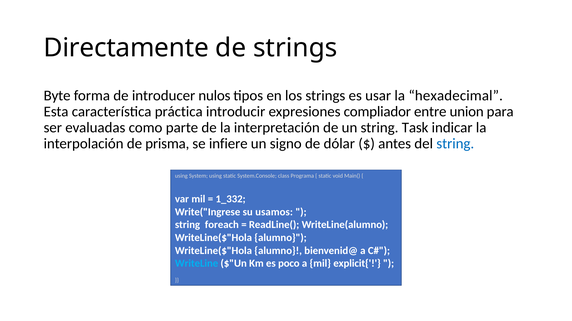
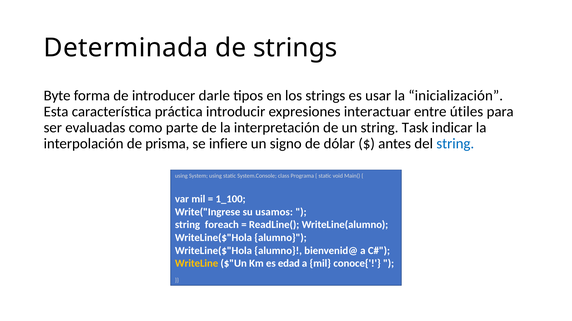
Directamente: Directamente -> Determinada (126, 48)
nulos: nulos -> darle (214, 96)
hexadecimal: hexadecimal -> inicialización (456, 96)
compliador: compliador -> interactuar (377, 112)
union: union -> útiles (467, 112)
1_332: 1_332 -> 1_100 (231, 200)
WriteLine colour: light blue -> yellow (197, 264)
poco: poco -> edad (289, 264)
explicit{: explicit{ -> conoce{ (357, 264)
